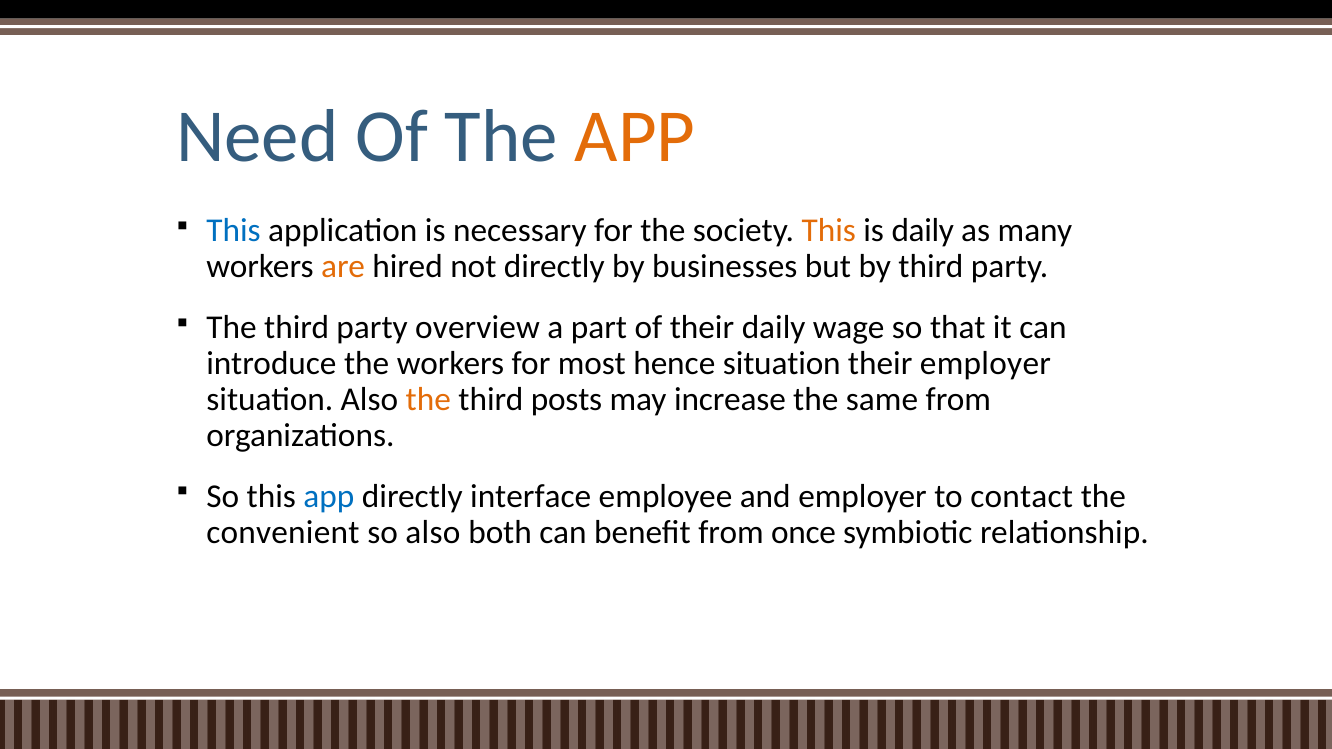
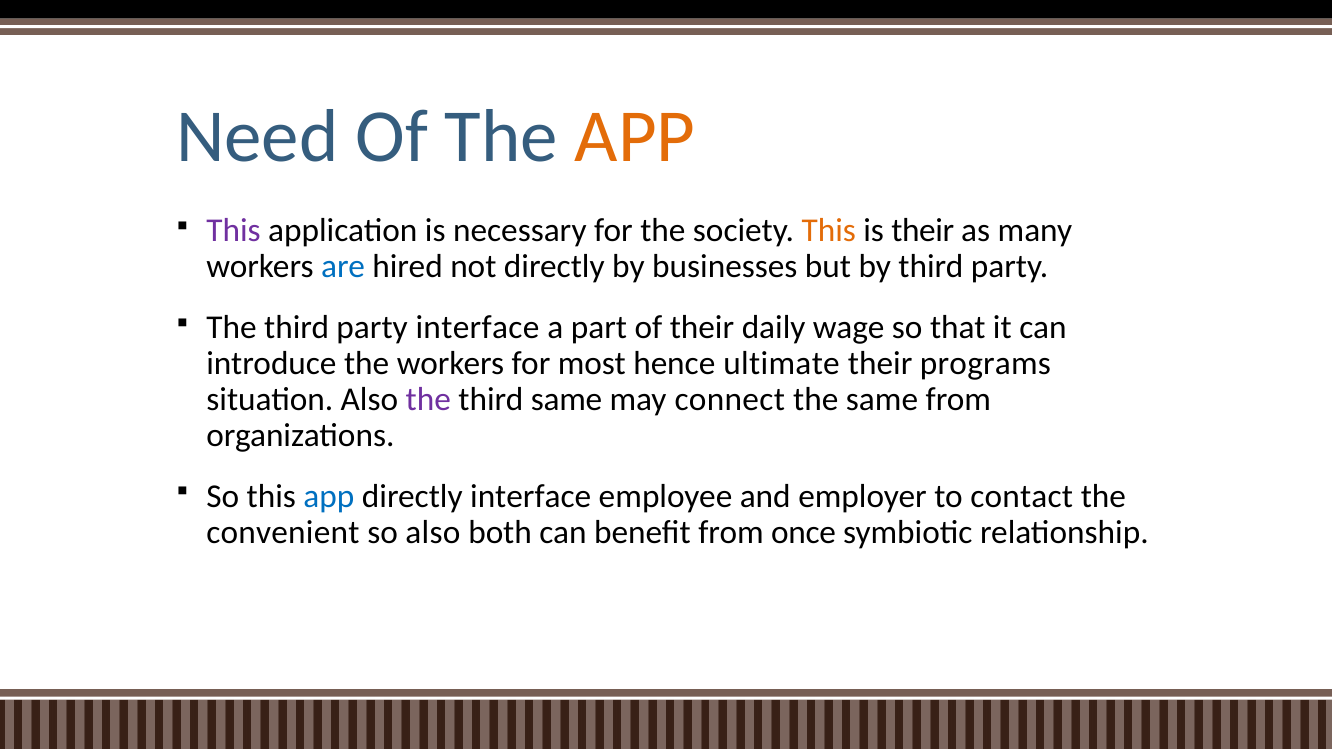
This colour: blue -> purple (234, 231)
is daily: daily -> their (923, 231)
are colour: orange -> blue (343, 267)
party overview: overview -> interface (477, 328)
hence situation: situation -> ultimate (782, 364)
their employer: employer -> programs (985, 364)
the colour: orange -> purple (428, 400)
third posts: posts -> same (567, 400)
increase: increase -> connect (730, 400)
